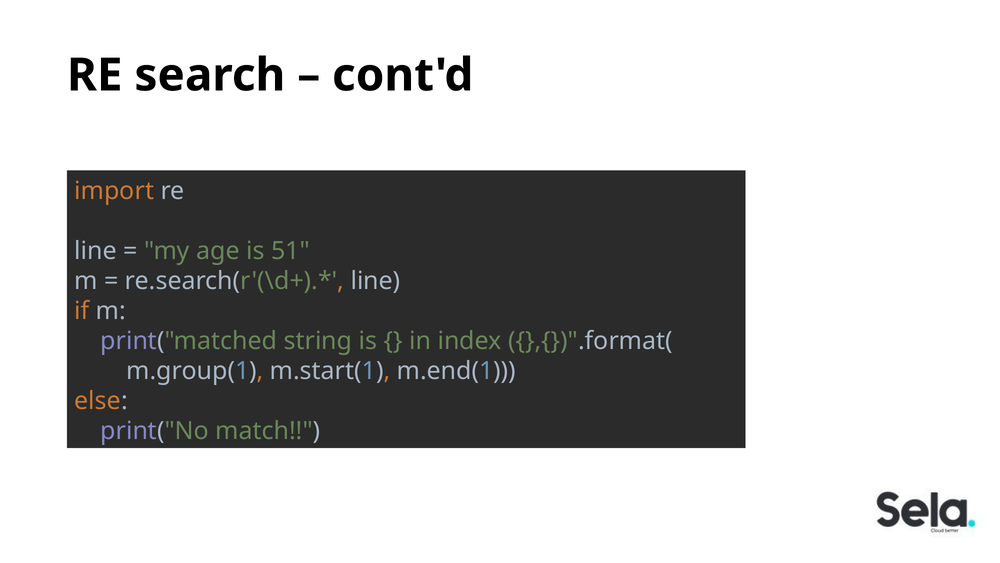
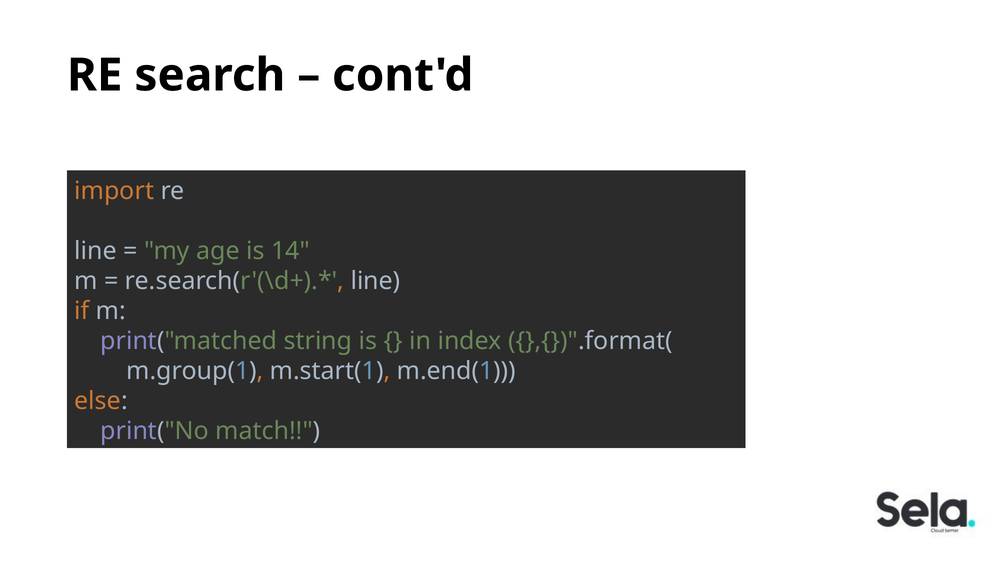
51: 51 -> 14 (290, 251)
